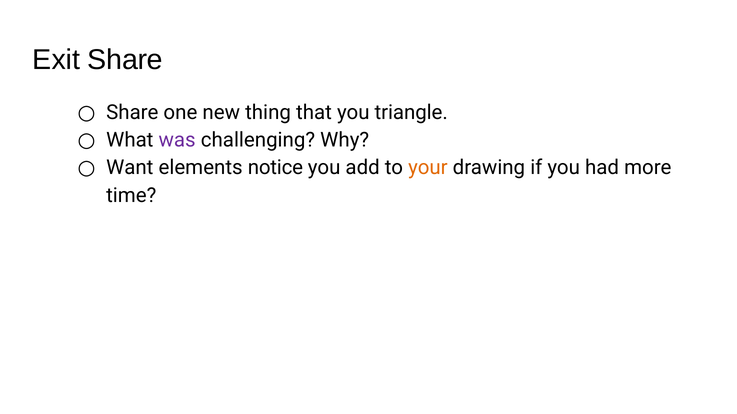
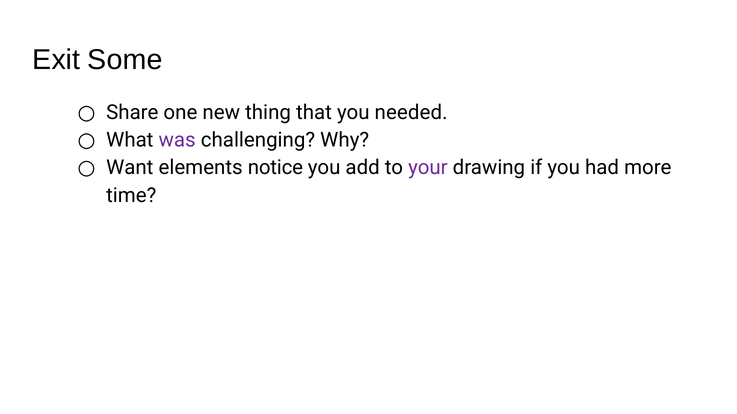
Exit Share: Share -> Some (125, 60)
triangle: triangle -> needed (411, 113)
your colour: orange -> purple (428, 168)
